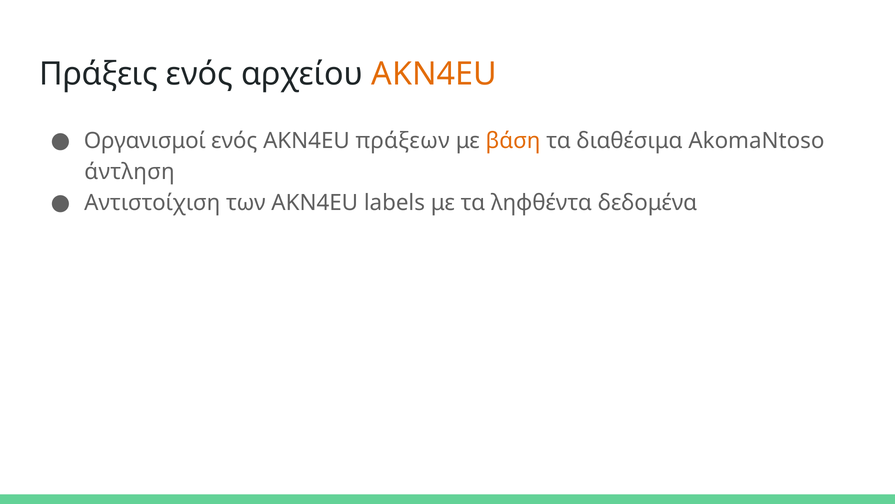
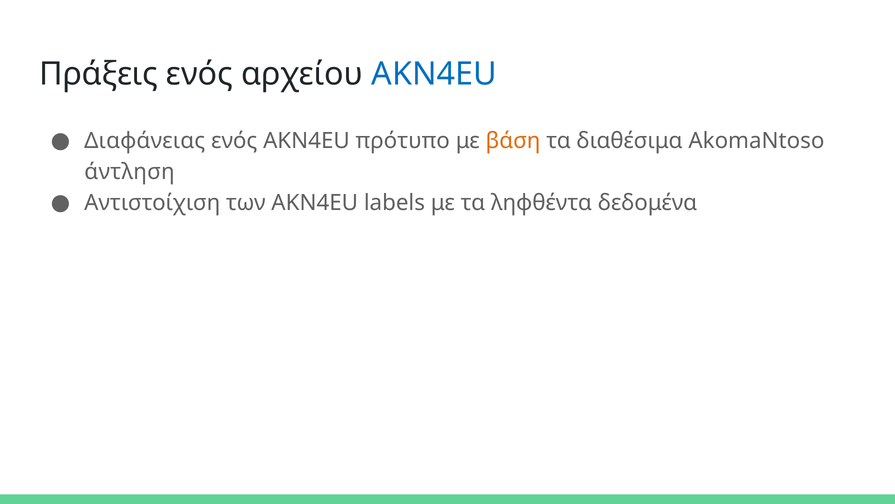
AKN4EU colour: orange -> blue (434, 74)
Οργανισμοί: Οργανισμοί -> Διαφάνειας (145, 141)
πράξεων: πράξεων -> πρότυπο (403, 141)
